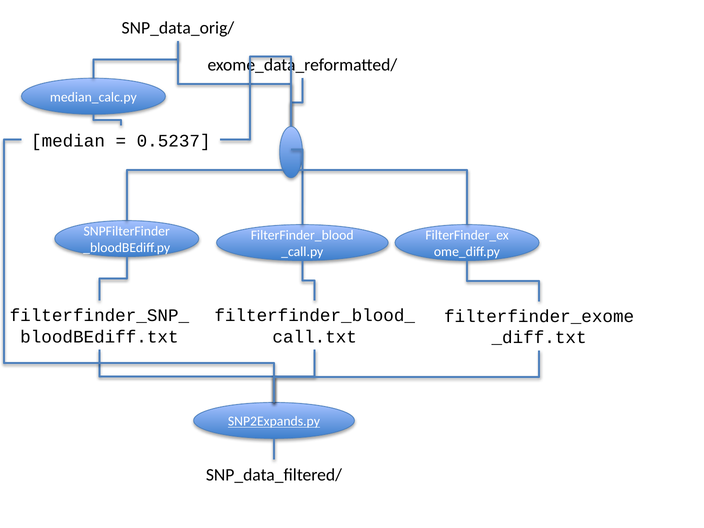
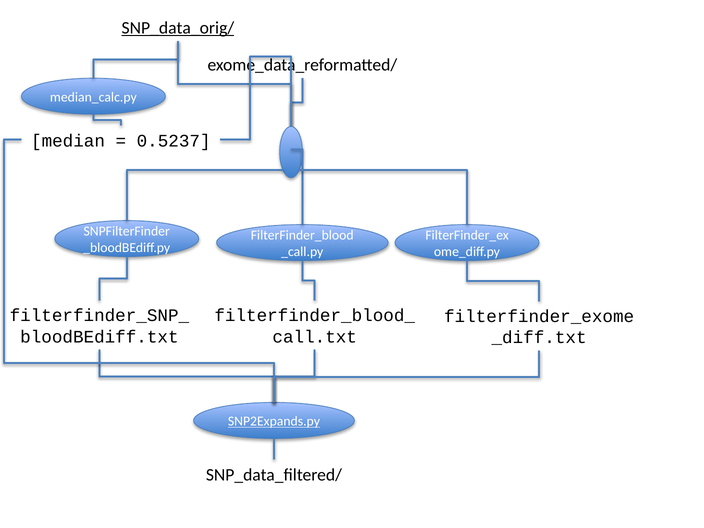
SNP_data_orig/ underline: none -> present (178, 28)
